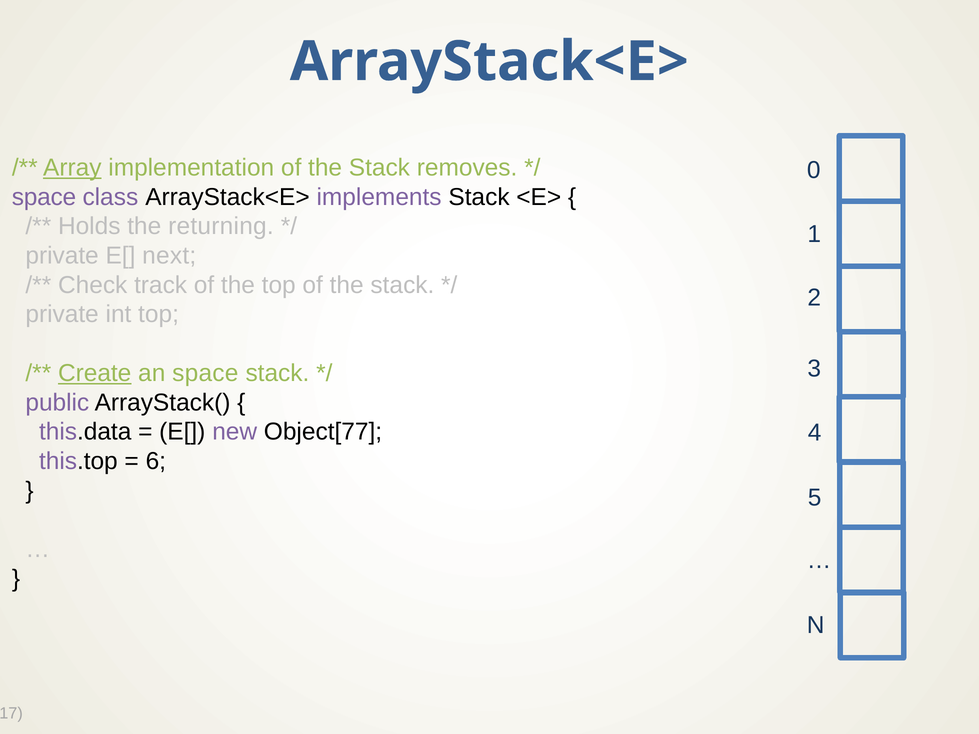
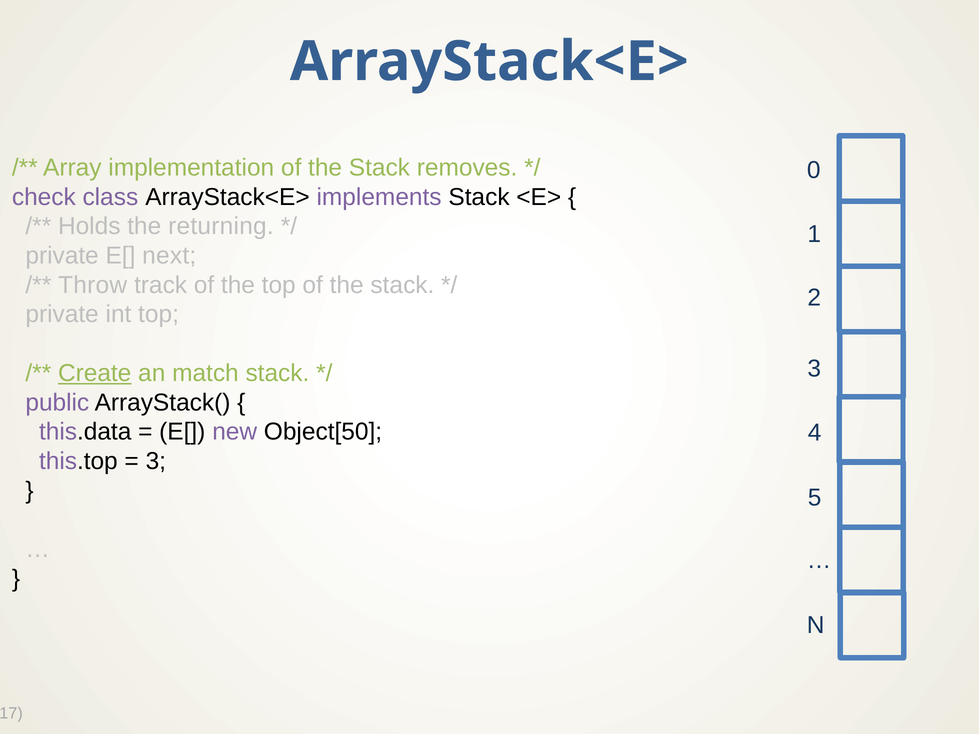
Array underline: present -> none (72, 168)
space: space -> check (44, 197)
Check: Check -> Throw (93, 285)
an space: space -> match (205, 373)
Object[77: Object[77 -> Object[50 (323, 432)
6: 6 -> 3 (156, 461)
